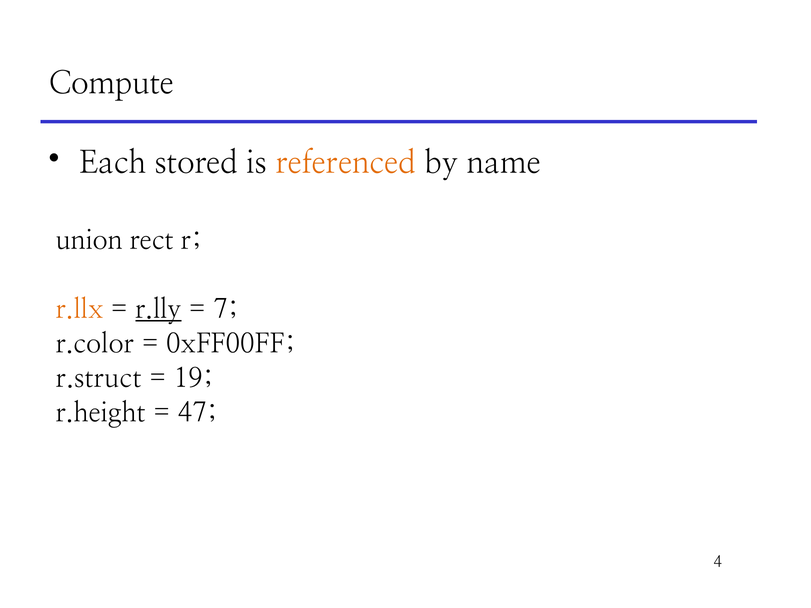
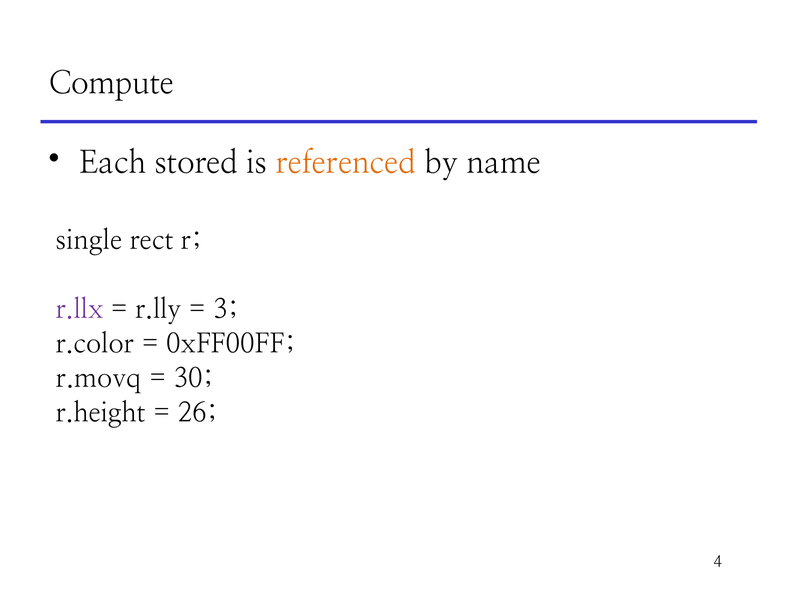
union: union -> single (89, 240)
r.llx colour: orange -> purple (80, 309)
r.lly underline: present -> none (158, 309)
7: 7 -> 3 (226, 309)
r.struct: r.struct -> r.movq (99, 379)
19: 19 -> 30 (194, 379)
47: 47 -> 26 (198, 413)
